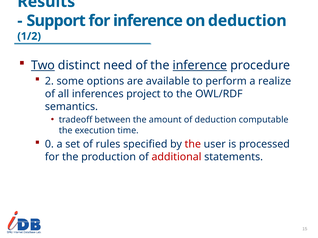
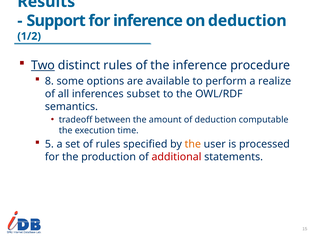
distinct need: need -> rules (118, 66)
inference underline: present -> none (200, 66)
2: 2 -> 8 (49, 81)
project: project -> subset (143, 94)
0: 0 -> 5 (49, 145)
the colour: red -> orange (193, 145)
